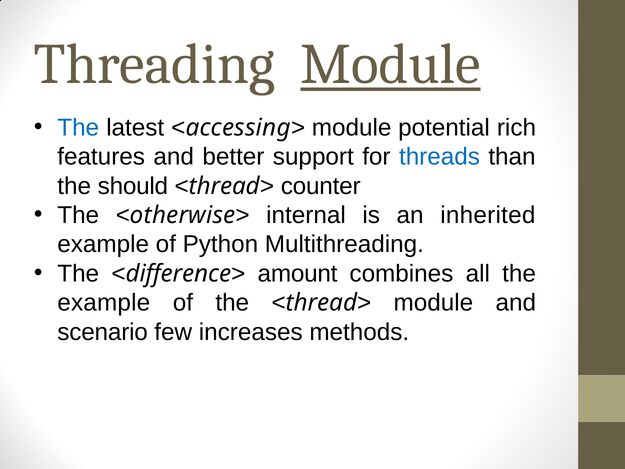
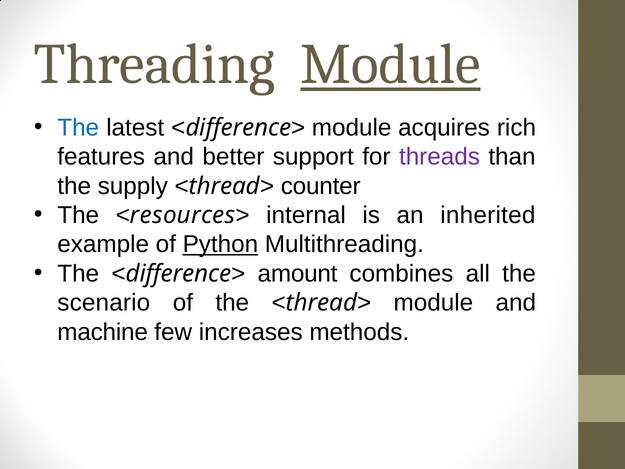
accessing: accessing -> difference (238, 128)
potential: potential -> acquires (444, 128)
threads colour: blue -> purple (439, 157)
should: should -> supply (133, 186)
otherwise: otherwise -> resources (183, 215)
Python underline: none -> present (220, 244)
example: example -> scenario (104, 303)
scenario: scenario -> machine (103, 332)
